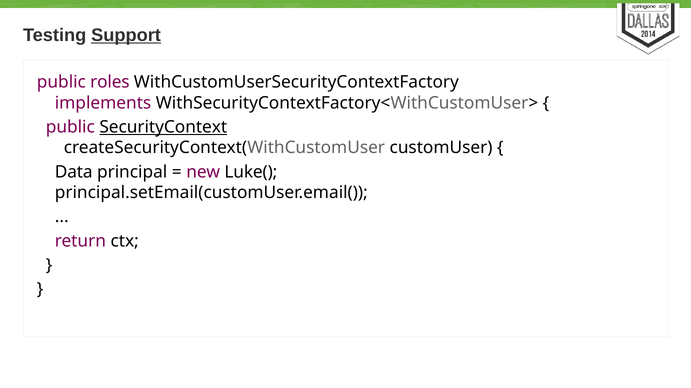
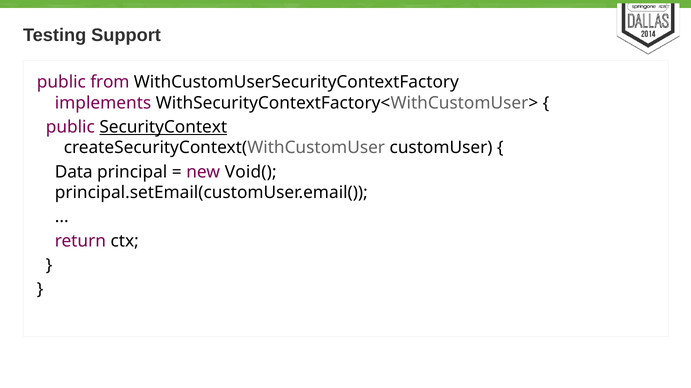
Support underline: present -> none (126, 35)
roles: roles -> from (110, 82)
Luke(: Luke( -> Void( (251, 172)
